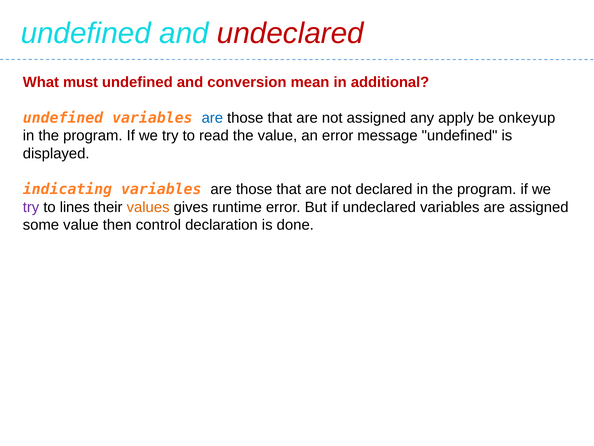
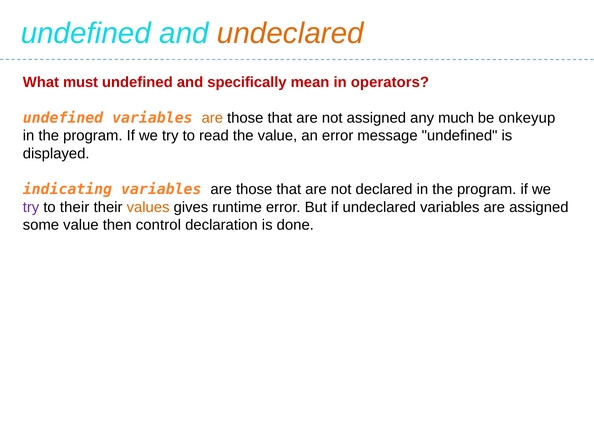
undeclared colour: red -> orange (290, 33)
conversion: conversion -> specifically (247, 82)
additional: additional -> operators (390, 82)
are colour: blue -> orange (212, 118)
apply: apply -> much (456, 118)
to lines: lines -> their (75, 207)
